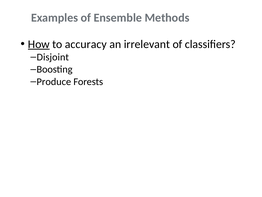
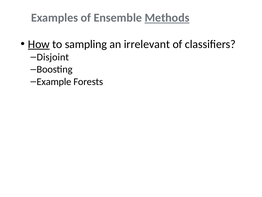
Methods underline: none -> present (167, 18)
accuracy: accuracy -> sampling (86, 44)
Produce: Produce -> Example (54, 81)
